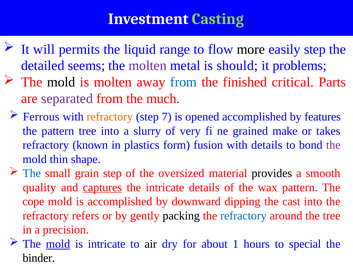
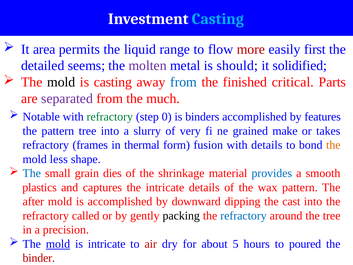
Casting colour: light green -> light blue (218, 19)
will: will -> area (44, 49)
more colour: black -> red (251, 49)
easily step: step -> first (315, 49)
problems: problems -> solidified (300, 66)
is molten: molten -> casting (113, 82)
Ferrous: Ferrous -> Notable (41, 117)
refractory colour: orange -> green (110, 117)
7: 7 -> 0 (167, 117)
opened: opened -> binders (202, 117)
known: known -> frames (90, 145)
plastics: plastics -> thermal (142, 145)
the colour: purple -> orange (333, 145)
thin: thin -> less (59, 159)
grain step: step -> dies (112, 173)
oversized: oversized -> shrinkage (181, 173)
provides colour: black -> blue (272, 173)
quality: quality -> plastics (40, 187)
captures underline: present -> none (102, 187)
cope: cope -> after (33, 201)
refers: refers -> called (86, 215)
air colour: black -> red (151, 244)
1: 1 -> 5 (236, 244)
special: special -> poured (305, 244)
binder colour: black -> red (39, 258)
